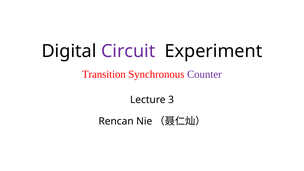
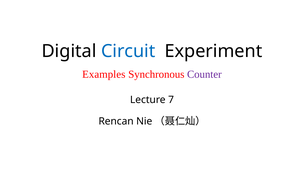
Circuit colour: purple -> blue (128, 51)
Transition: Transition -> Examples (104, 74)
3: 3 -> 7 (171, 100)
